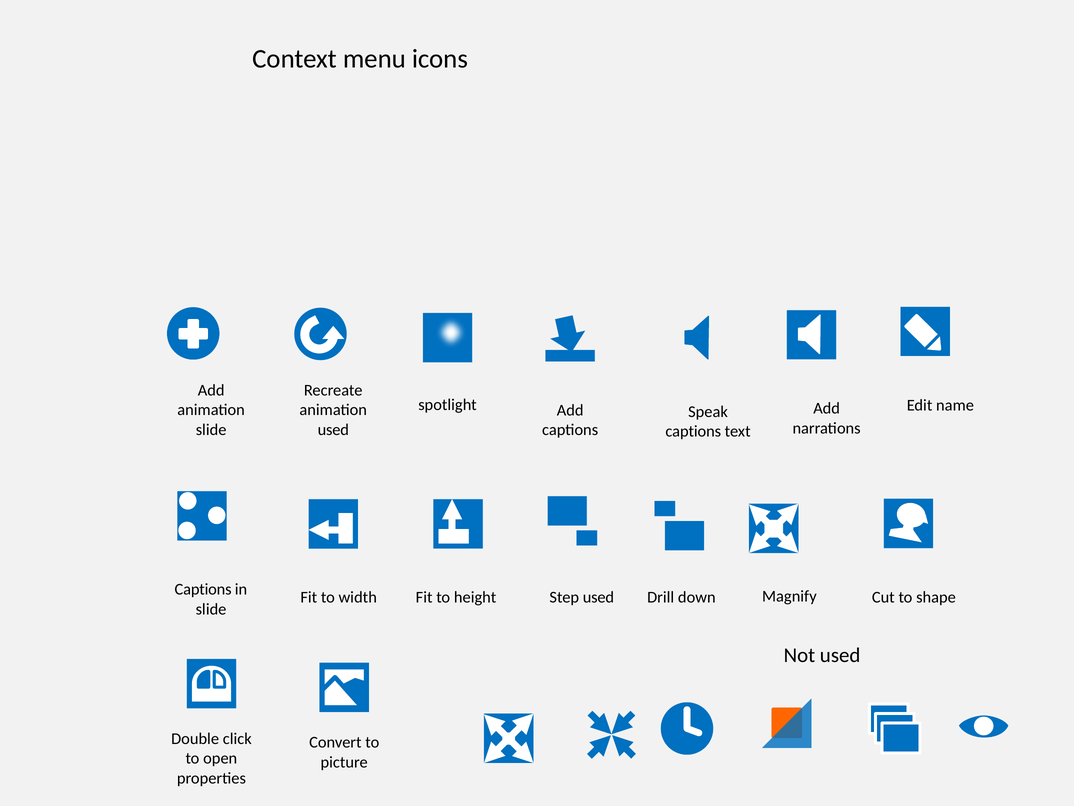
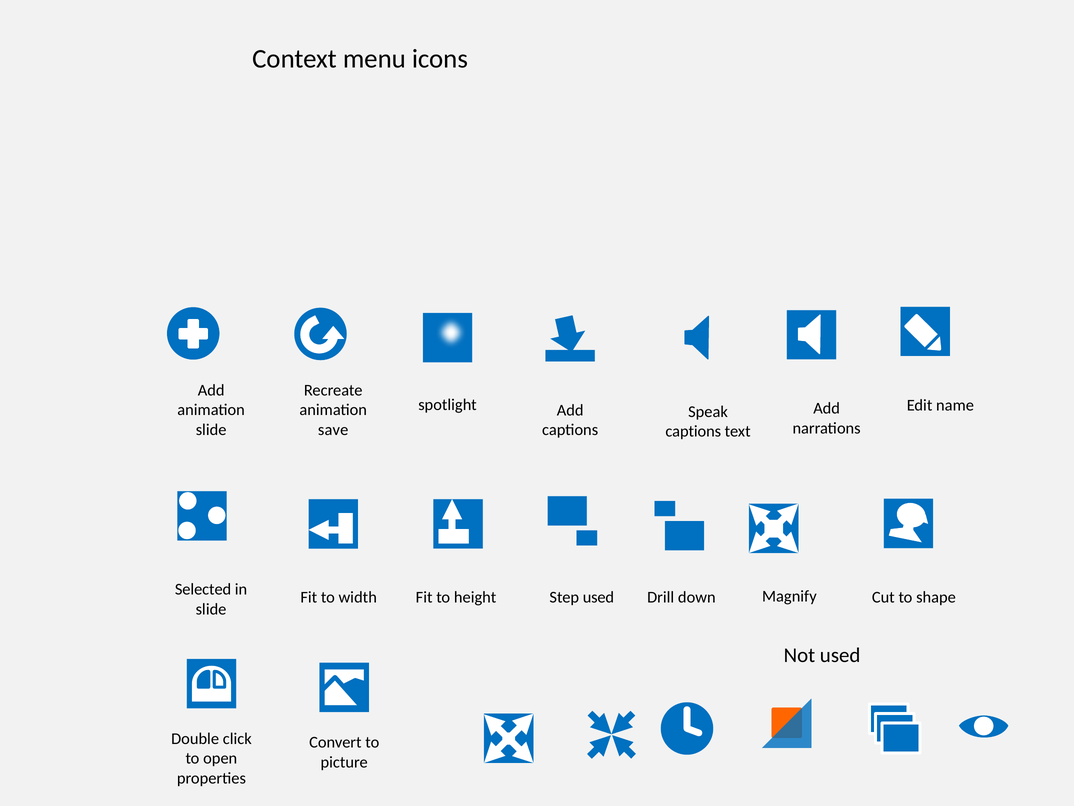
used: used -> save (333, 429)
Captions: Captions -> Selected (203, 589)
